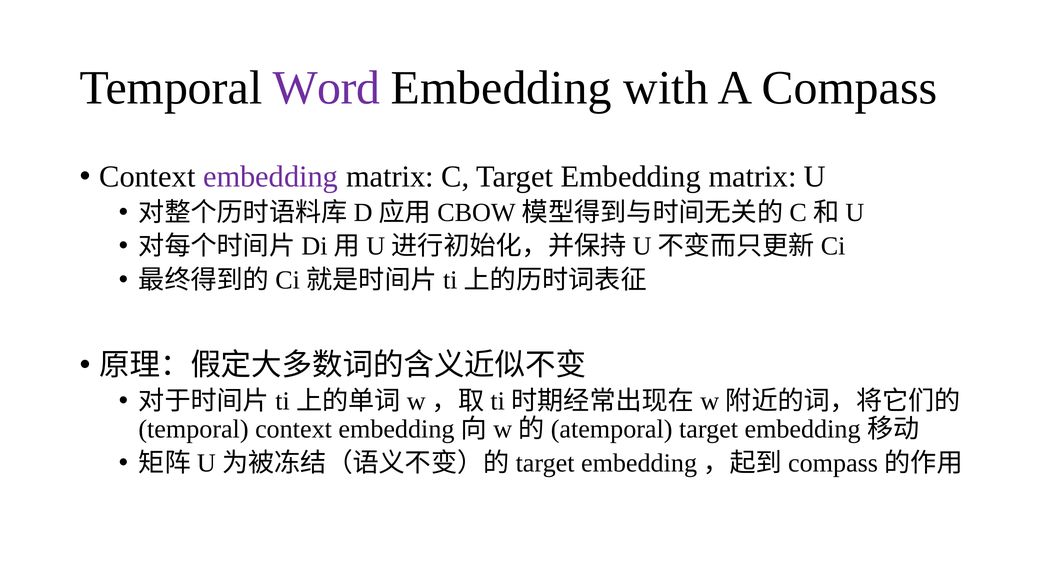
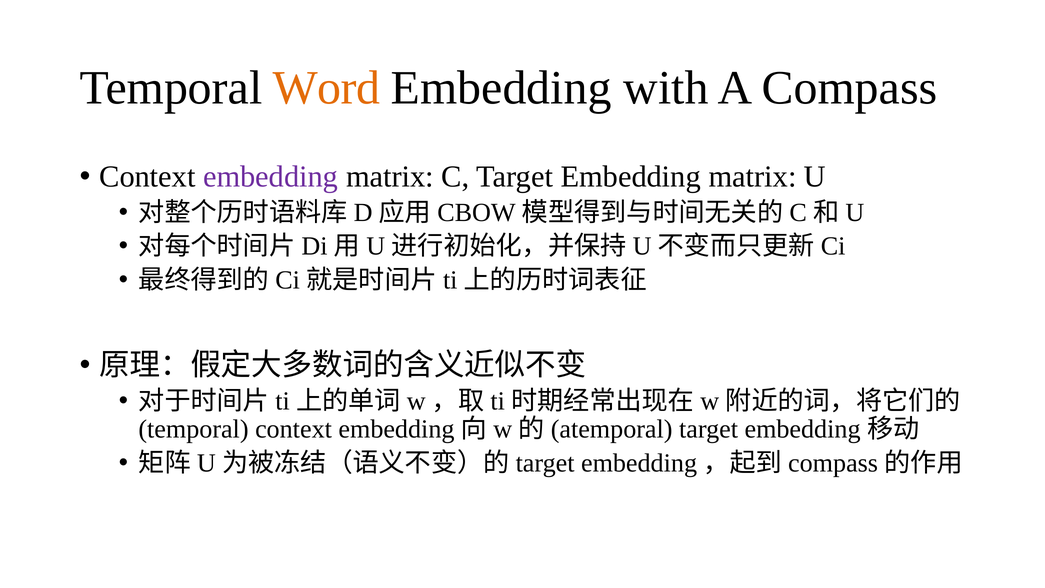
Word colour: purple -> orange (327, 88)
